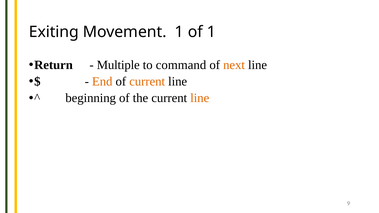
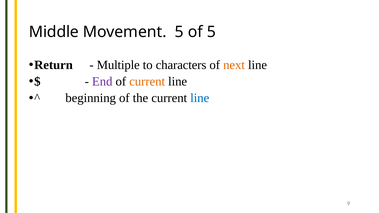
Exiting: Exiting -> Middle (54, 32)
Movement 1: 1 -> 5 (179, 32)
of 1: 1 -> 5 (211, 32)
command: command -> characters (181, 65)
End colour: orange -> purple (102, 82)
line colour: orange -> blue (200, 98)
